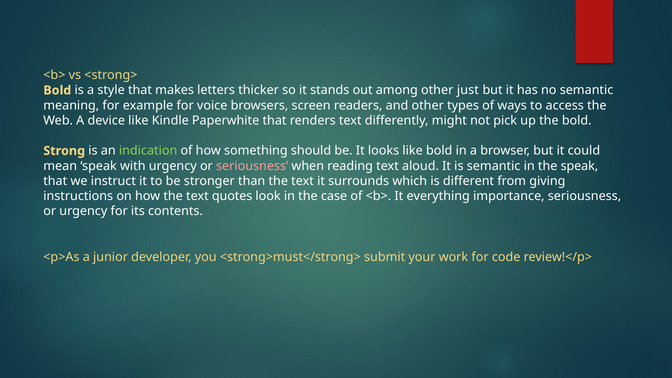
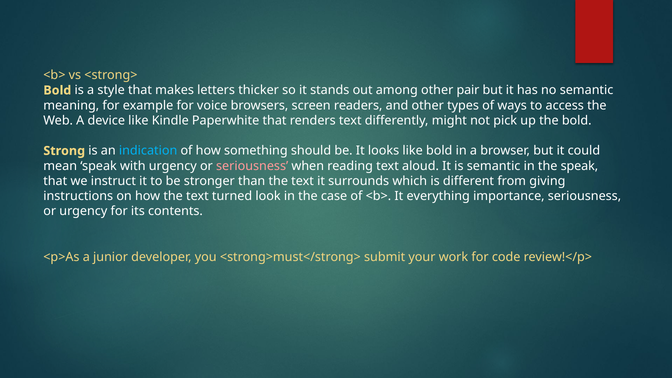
just: just -> pair (468, 90)
indication colour: light green -> light blue (148, 151)
quotes: quotes -> turned (232, 196)
